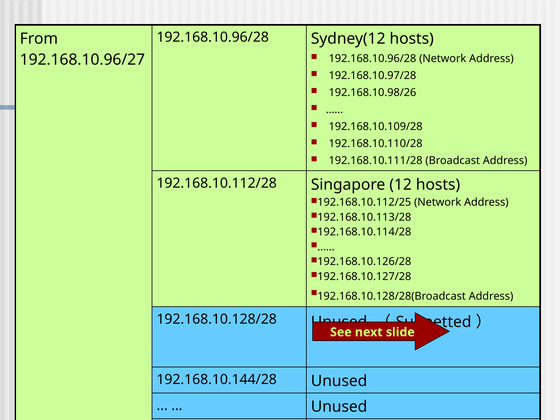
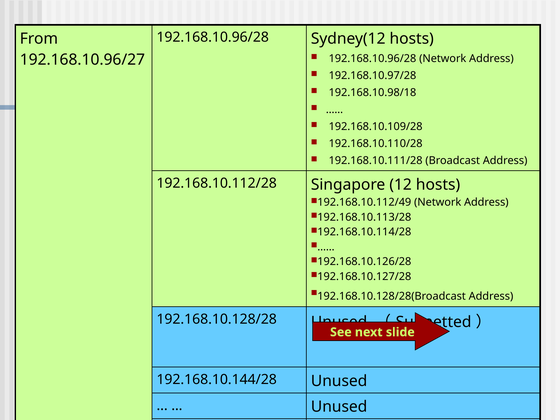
192.168.10.98/26: 192.168.10.98/26 -> 192.168.10.98/18 (372, 93)
192.168.10.112/25: 192.168.10.112/25 -> 192.168.10.112/49 (364, 202)
